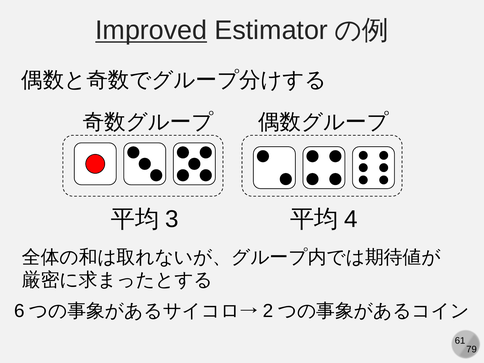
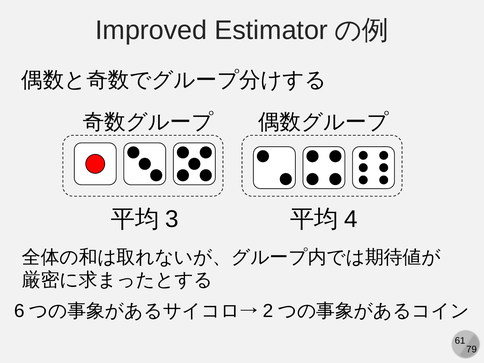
Improved underline: present -> none (151, 30)
